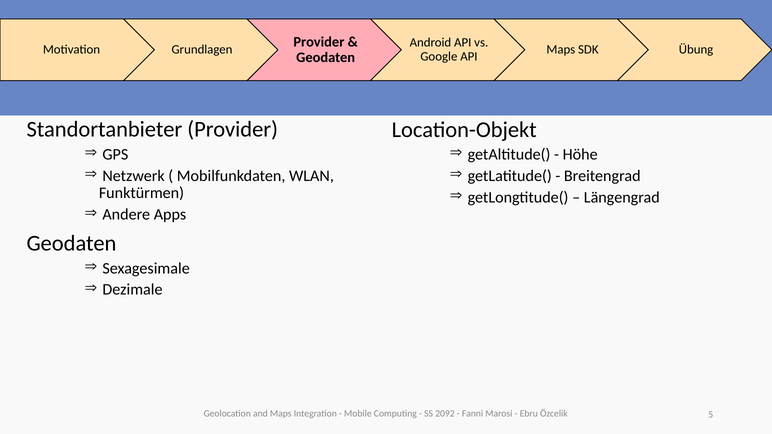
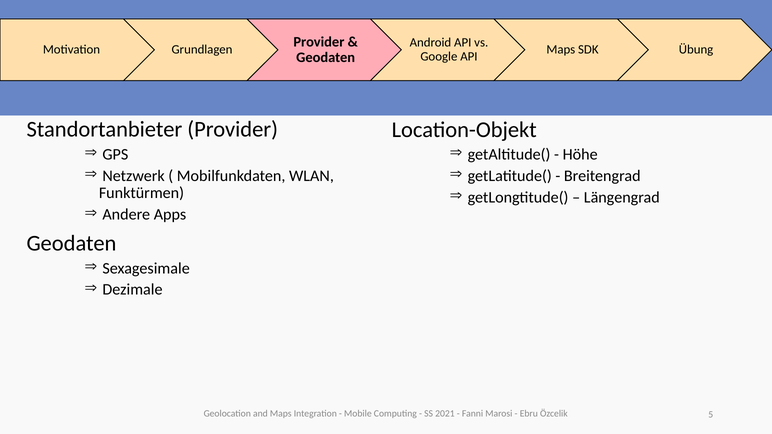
2092: 2092 -> 2021 (445, 414)
